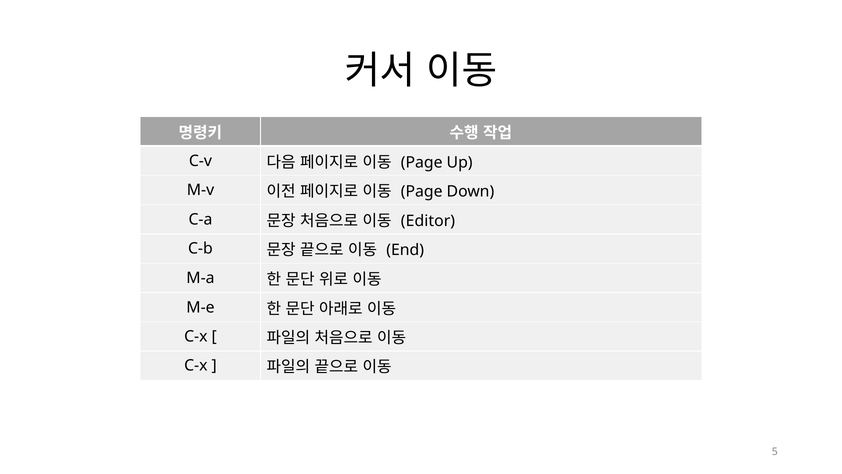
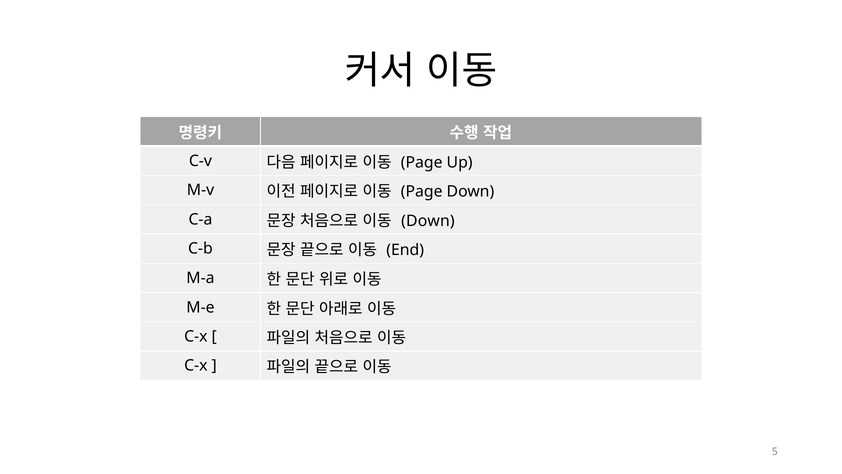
Editor: Editor -> Down (428, 221)
